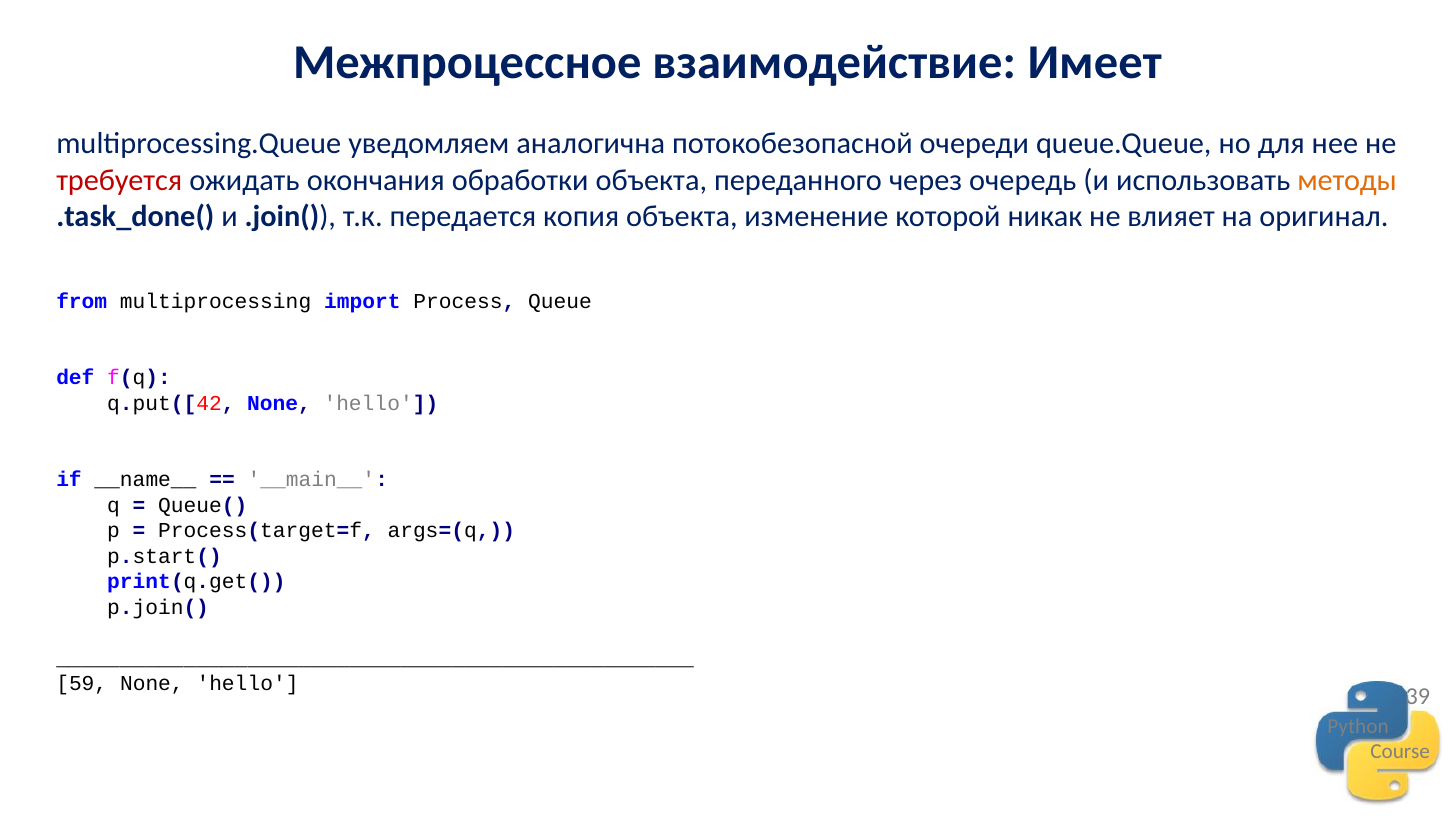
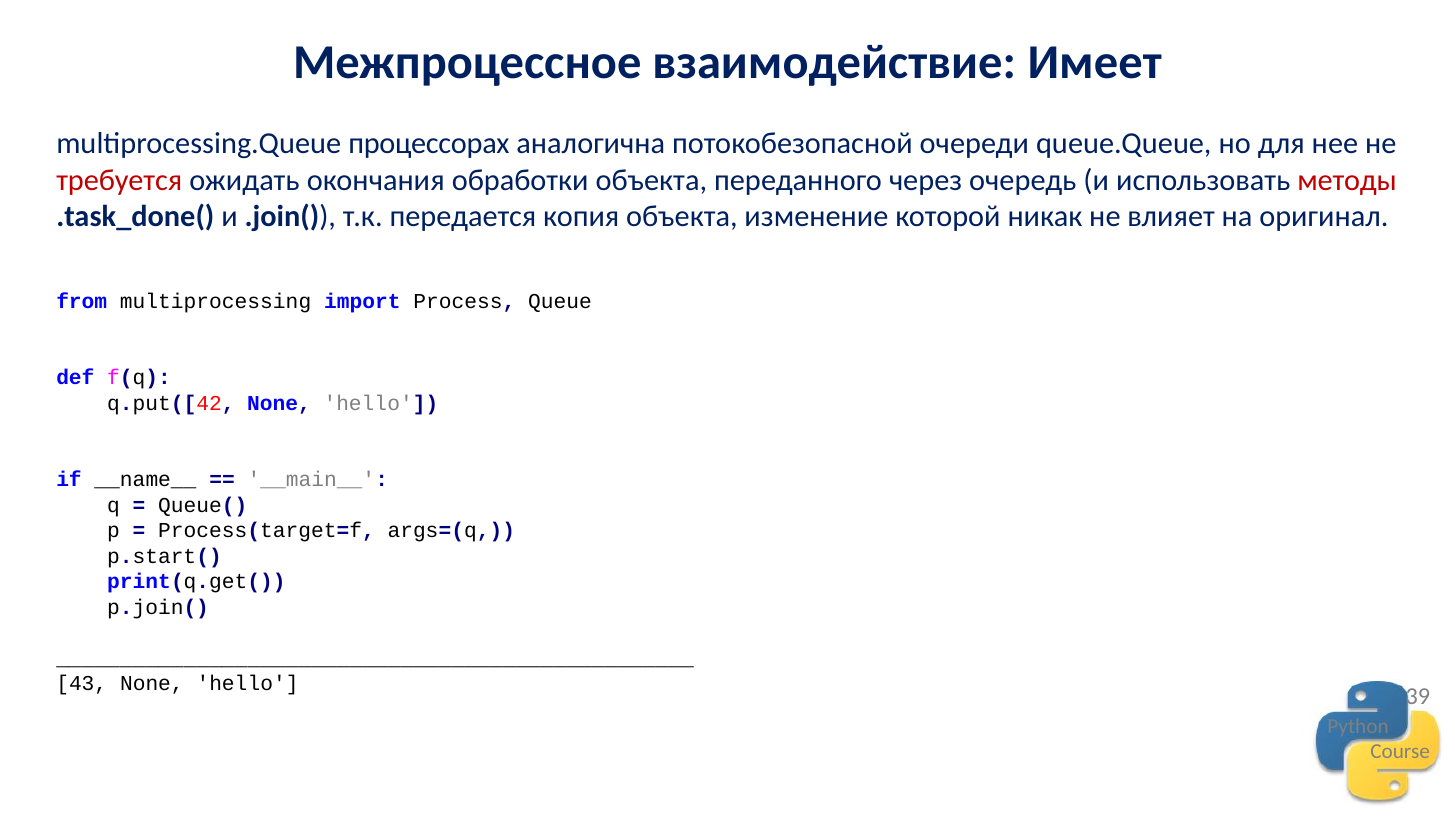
уведомляем: уведомляем -> процессорах (429, 144)
методы colour: orange -> red (1347, 180)
59: 59 -> 43 (82, 683)
